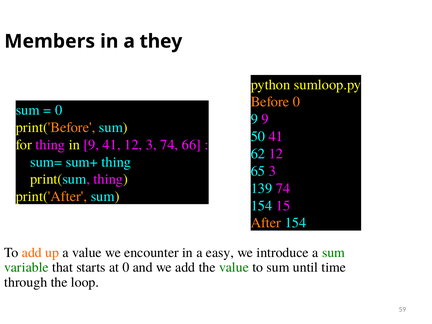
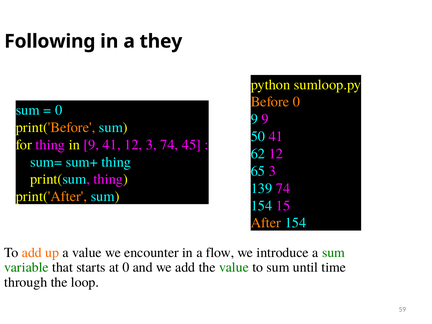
Members: Members -> Following (50, 41)
66: 66 -> 45 (191, 145)
easy: easy -> flow (220, 252)
